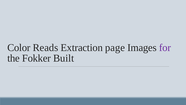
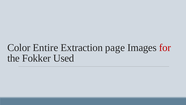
Reads: Reads -> Entire (45, 47)
for colour: purple -> red (165, 47)
Built: Built -> Used (64, 58)
